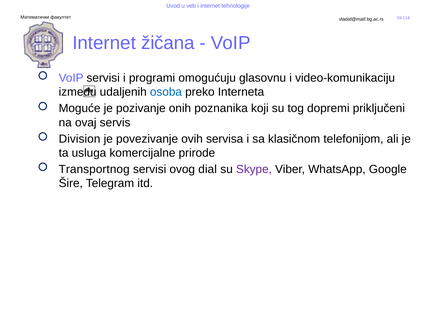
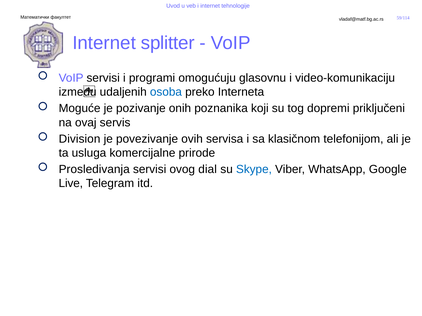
žičana: žičana -> splitter (168, 43)
Transportnog: Transportnog -> Prosledivanja (94, 170)
Skype colour: purple -> blue (254, 170)
Šire: Šire -> Live (71, 184)
